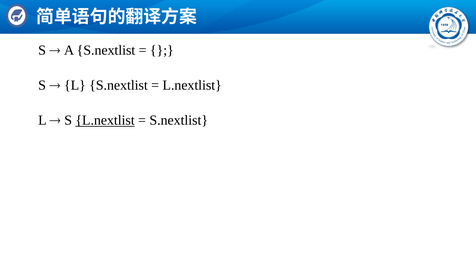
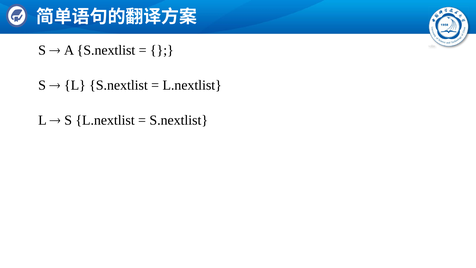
L.nextlist underline: present -> none (105, 120)
